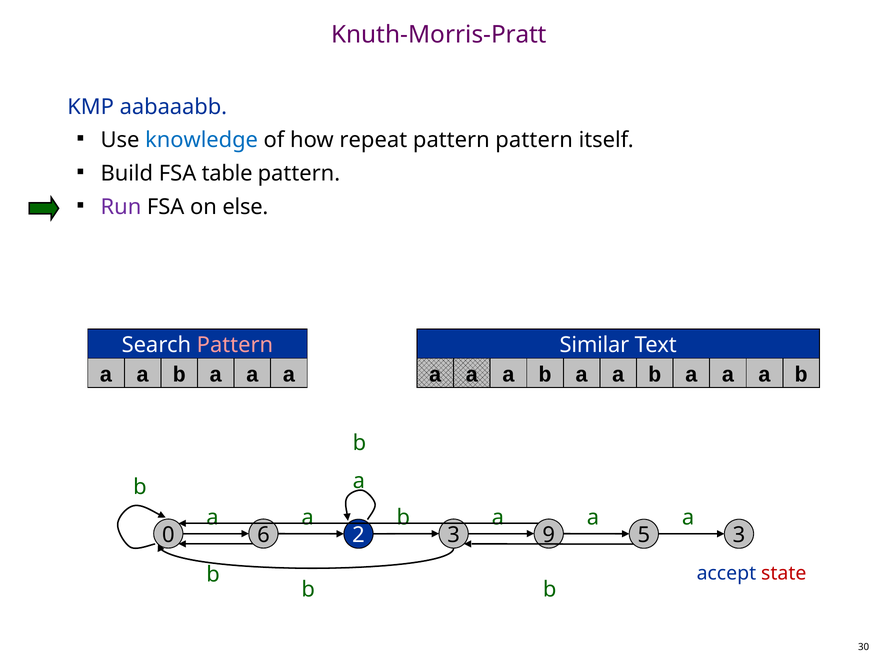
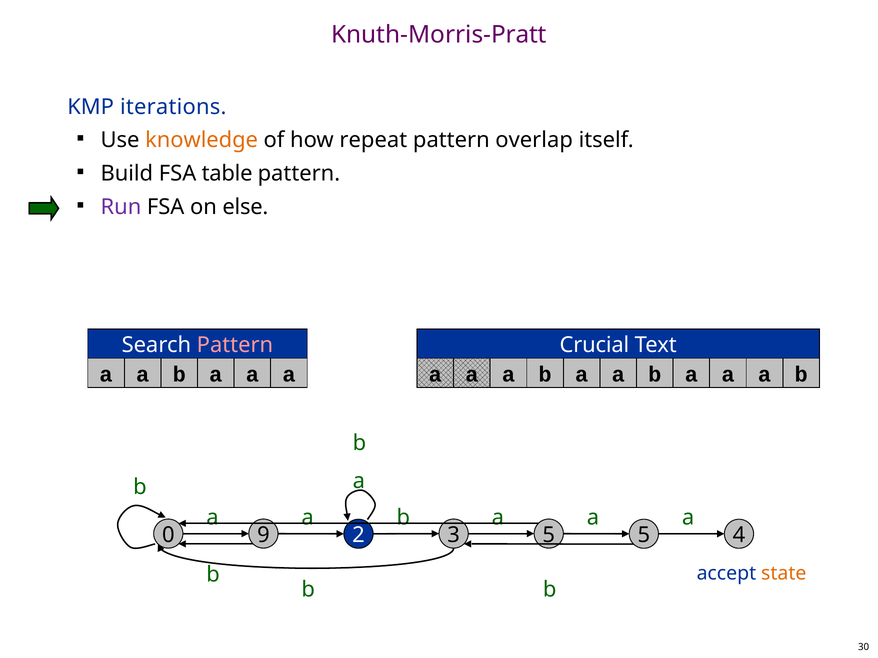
aabaaabb: aabaaabb -> iterations (173, 107)
knowledge colour: blue -> orange (202, 140)
pattern pattern: pattern -> overlap (534, 140)
Similar: Similar -> Crucial (594, 345)
6: 6 -> 9 (263, 535)
3 9: 9 -> 5 (549, 535)
5 3: 3 -> 4 (739, 536)
state colour: red -> orange (784, 574)
